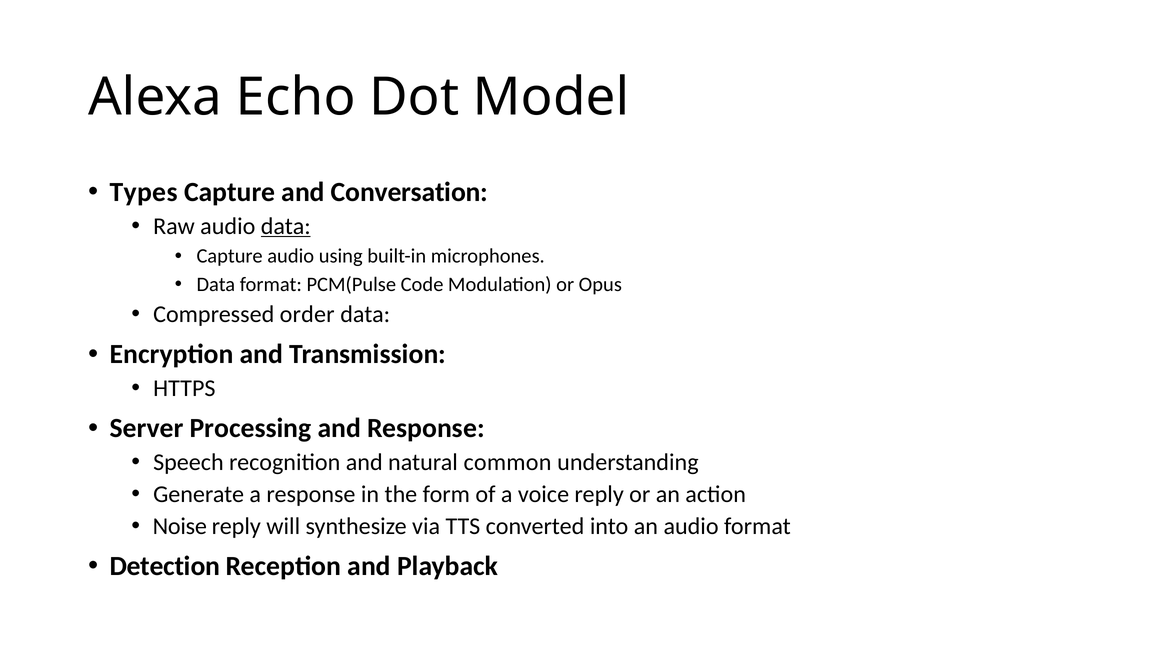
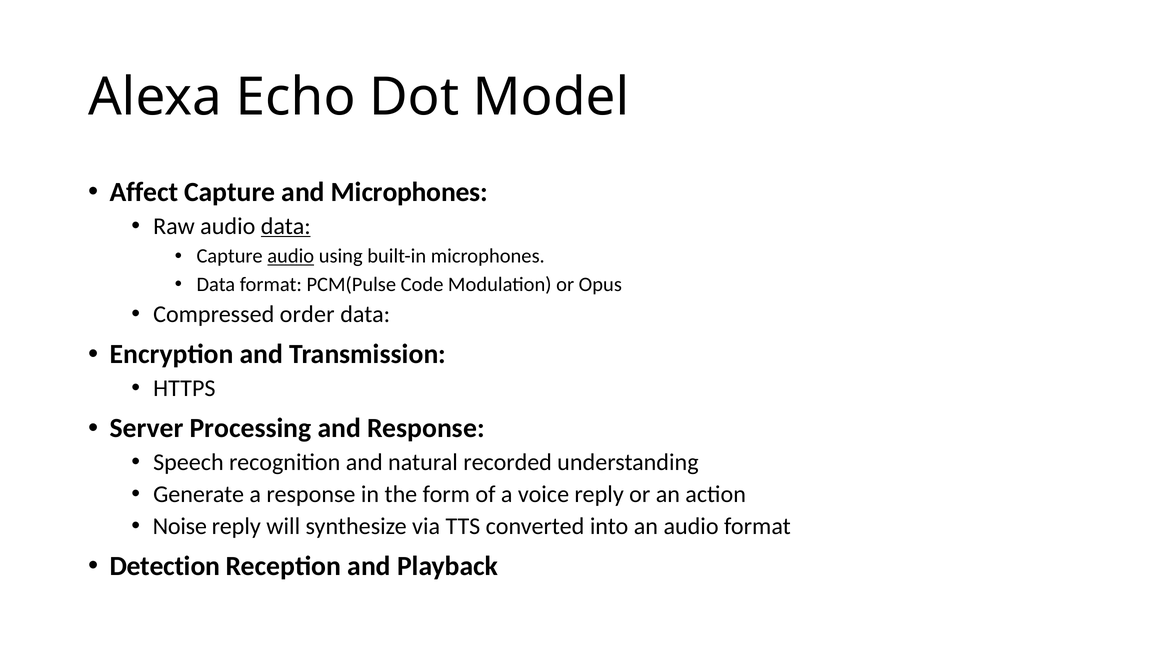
Types: Types -> Affect (144, 192)
and Conversation: Conversation -> Microphones (409, 192)
audio underline: none -> present (291, 256)
common: common -> recorded (508, 462)
